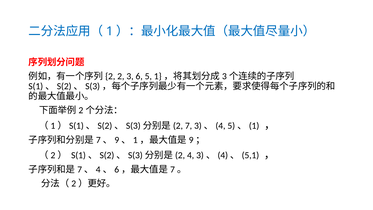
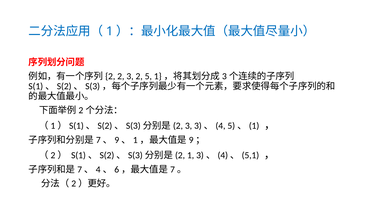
3 6: 6 -> 2 (139, 76)
7: 7 -> 3 (189, 126)
4: 4 -> 1 (191, 155)
